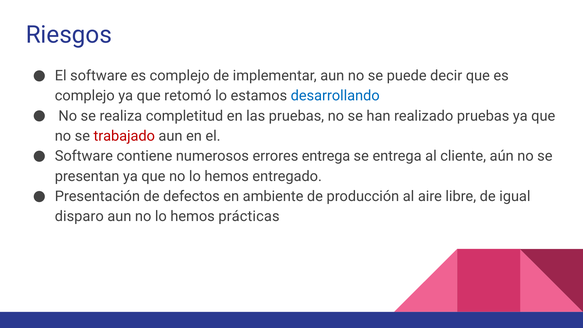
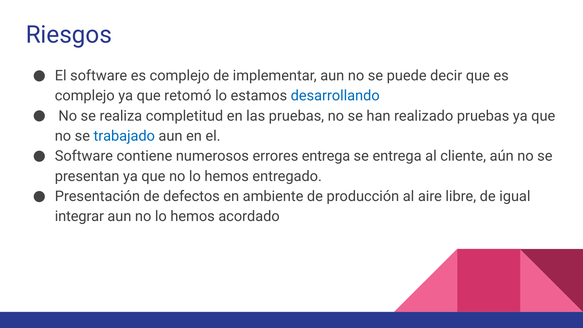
trabajado colour: red -> blue (124, 136)
disparo: disparo -> integrar (79, 216)
prácticas: prácticas -> acordado (249, 216)
